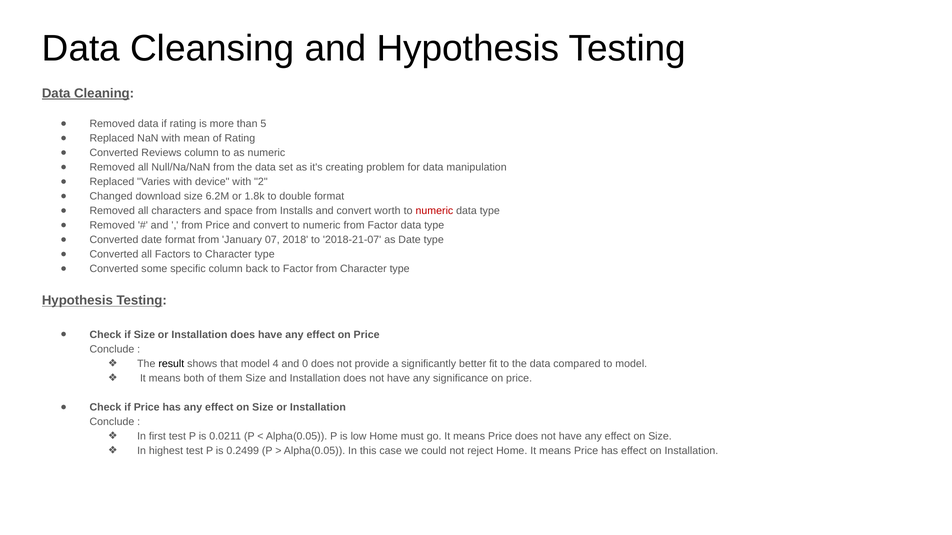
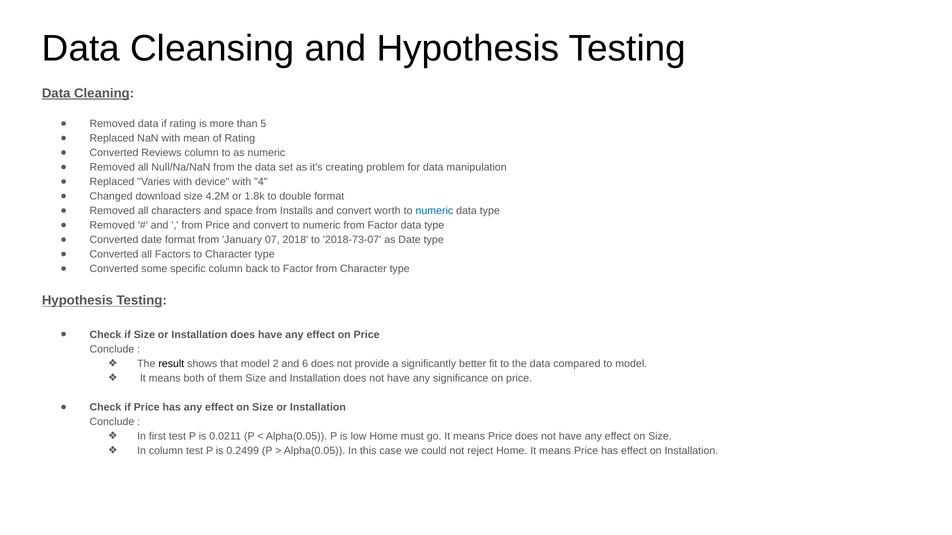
2: 2 -> 4 (261, 182)
6.2M: 6.2M -> 4.2M (217, 197)
numeric colour: red -> blue (434, 211)
2018-21-07: 2018-21-07 -> 2018-73-07 (352, 240)
4: 4 -> 2 (276, 364)
0: 0 -> 6 (305, 364)
In highest: highest -> column (166, 451)
